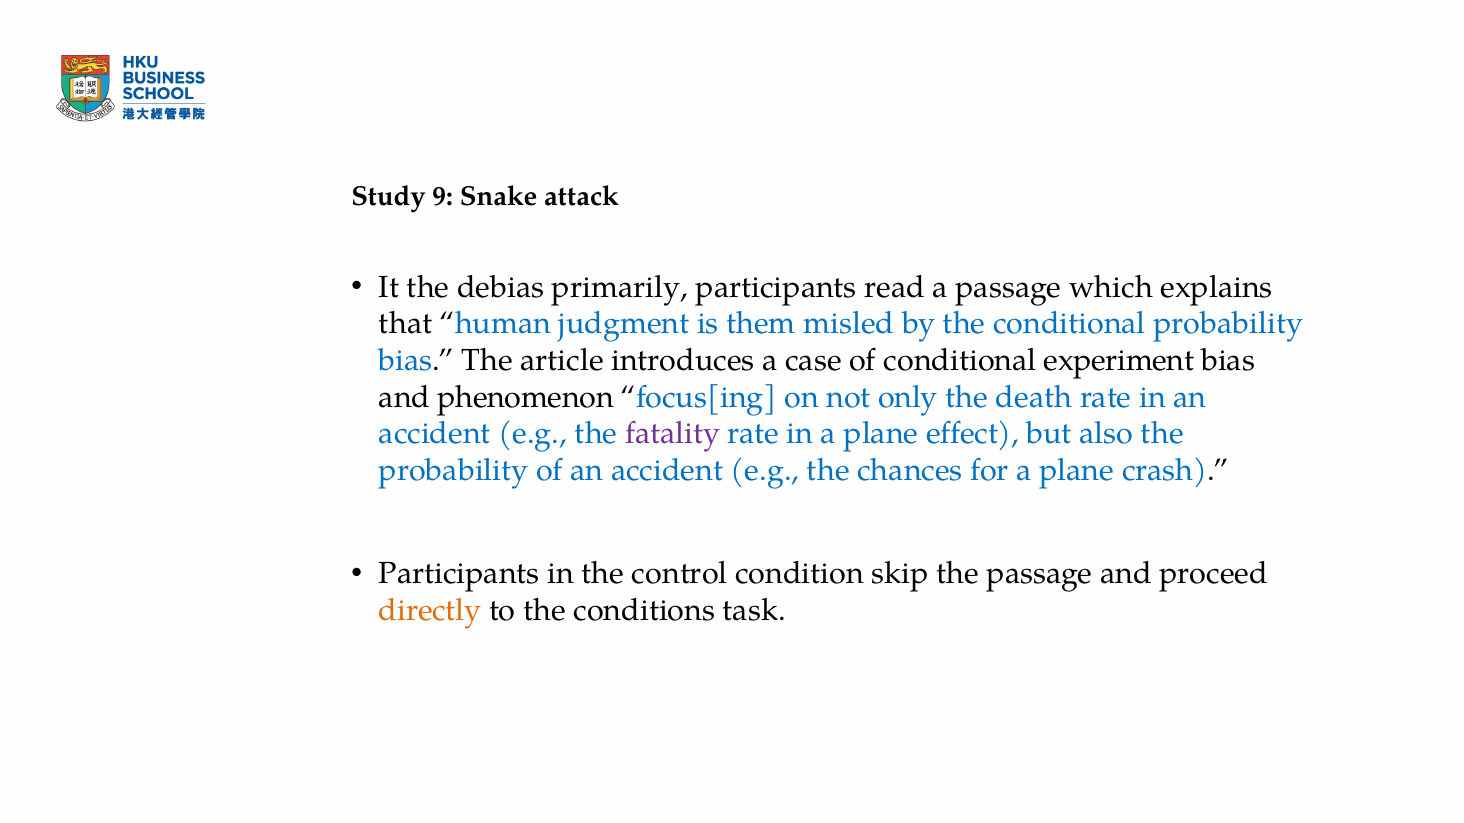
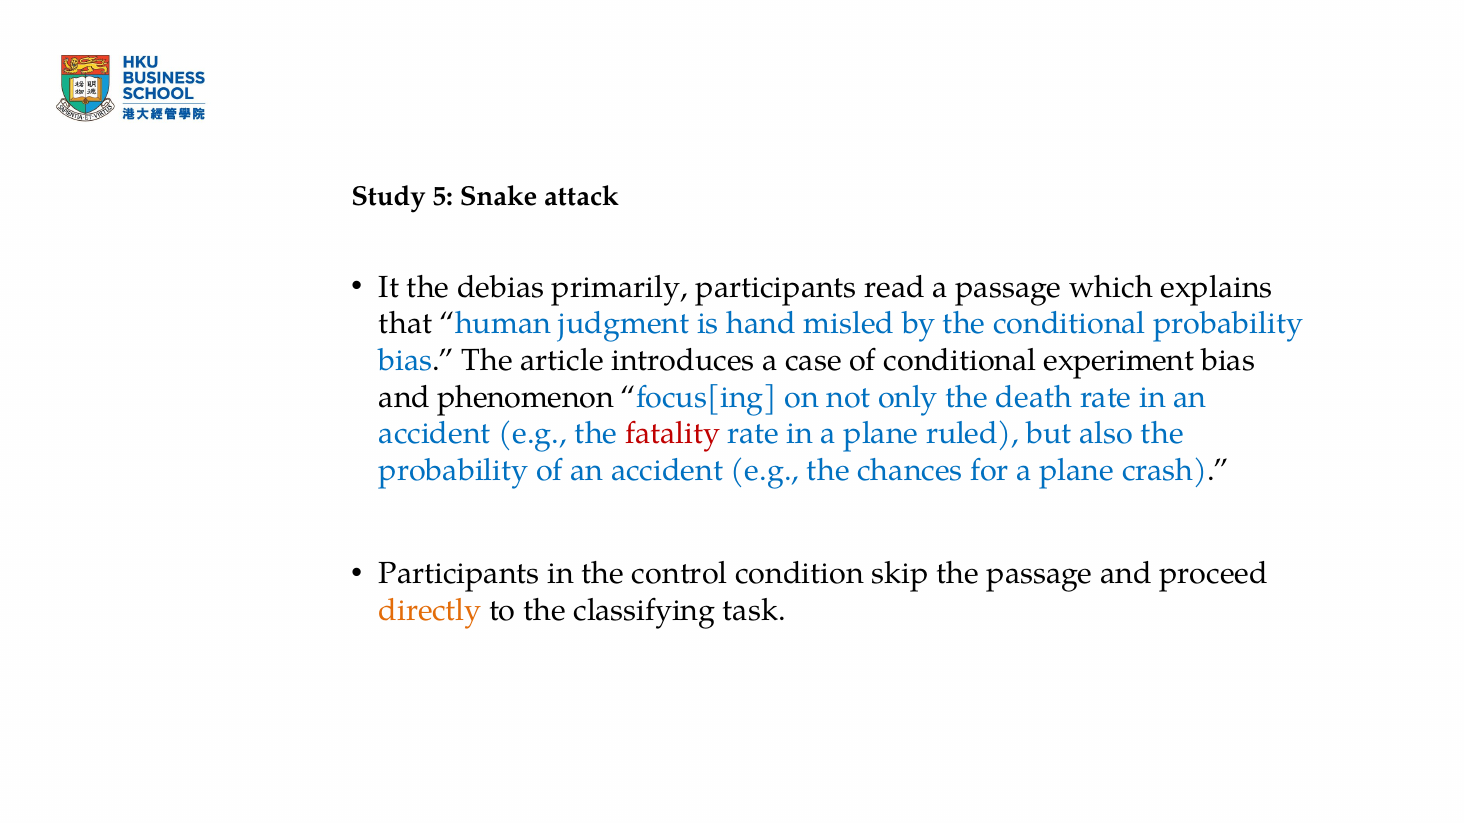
9: 9 -> 5 (443, 197)
them: them -> hand (761, 324)
fatality colour: purple -> red (673, 434)
effect: effect -> ruled (973, 434)
conditions: conditions -> classifying (644, 611)
